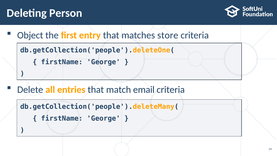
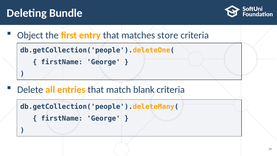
Person: Person -> Bundle (66, 13)
email: email -> blank (144, 90)
